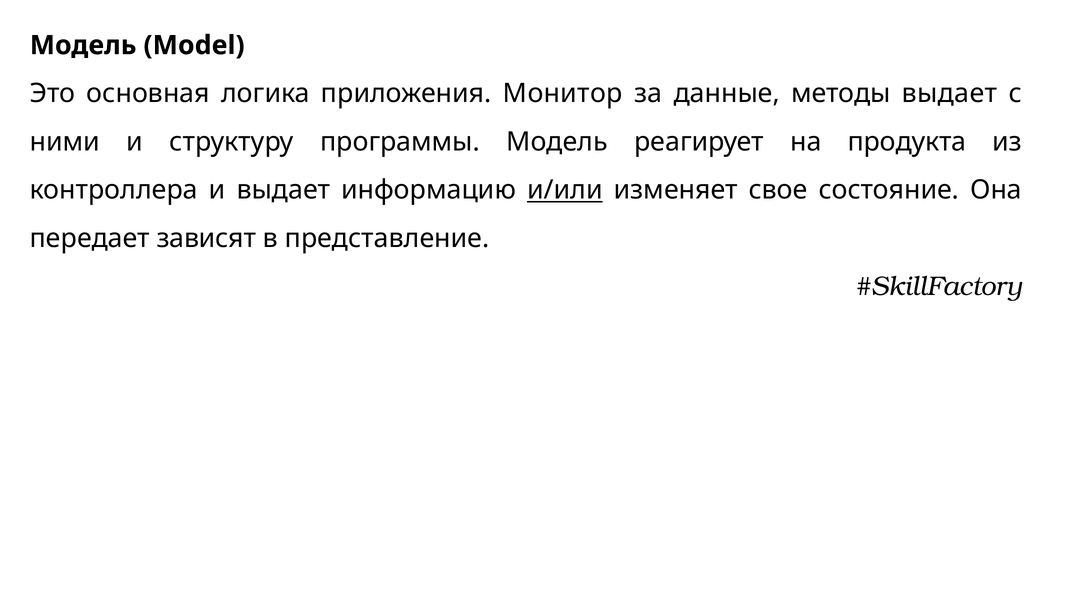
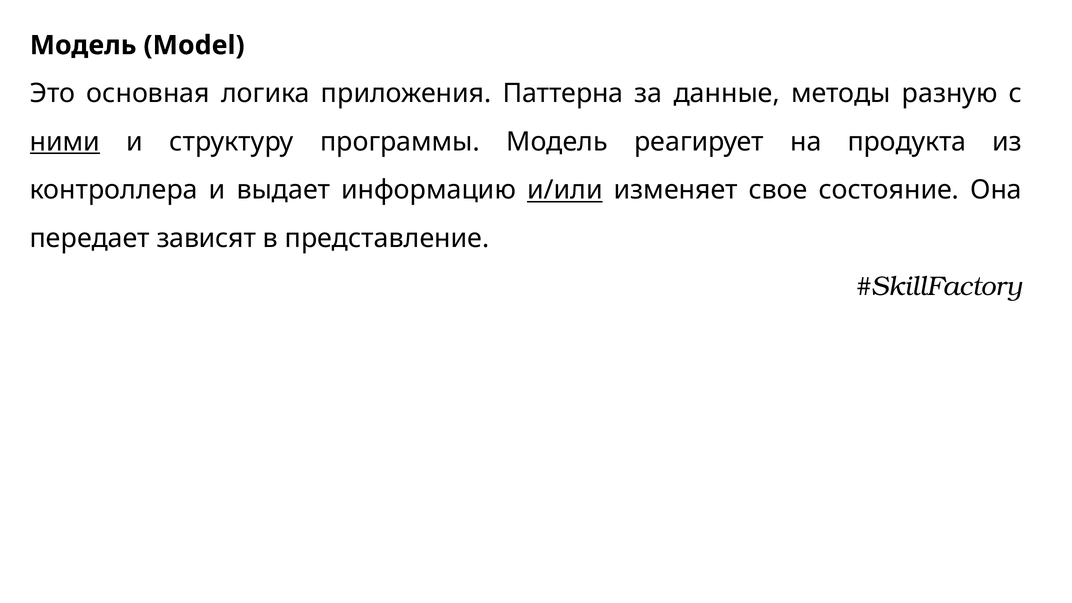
Монитор: Монитор -> Паттерна (563, 94)
методы выдает: выдает -> разную (950, 94)
ними underline: none -> present (65, 142)
